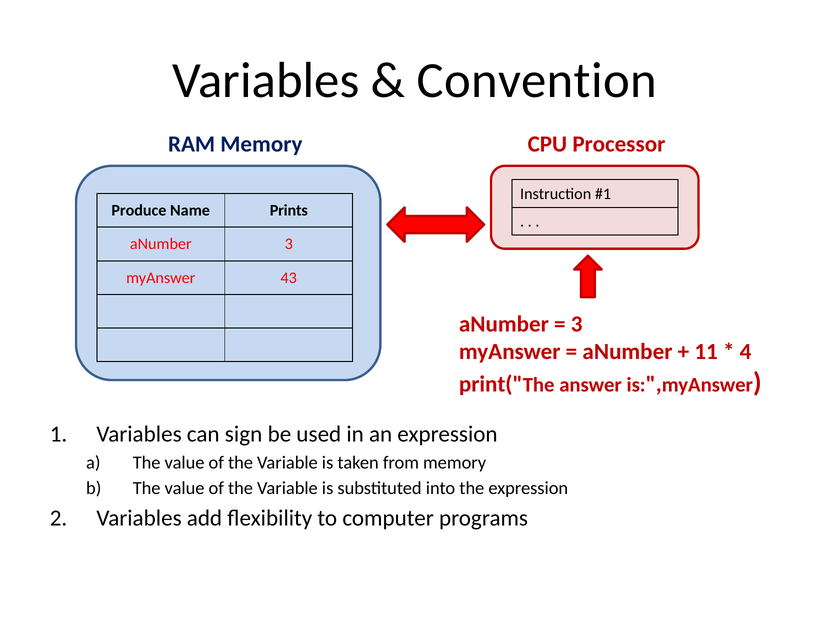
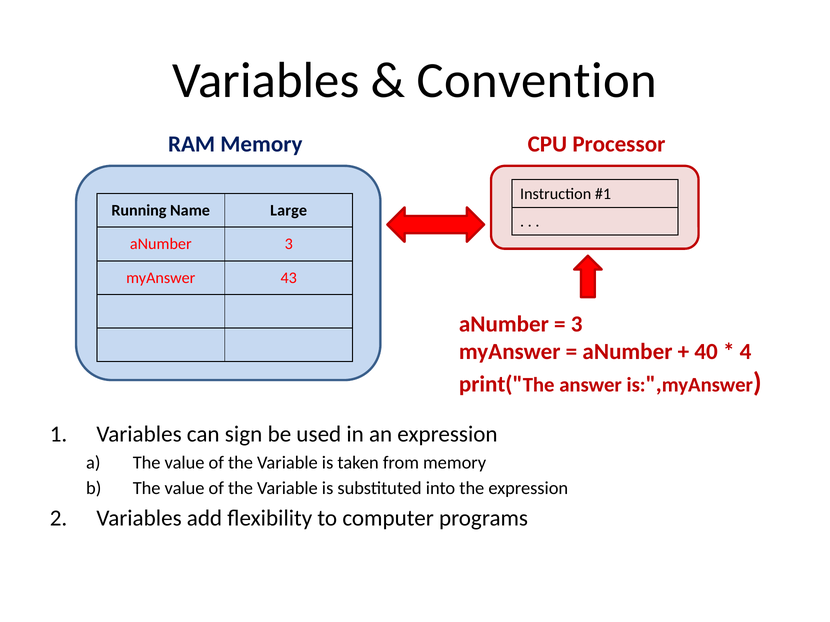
Produce: Produce -> Running (139, 211)
Prints: Prints -> Large (289, 211)
11: 11 -> 40 (706, 352)
